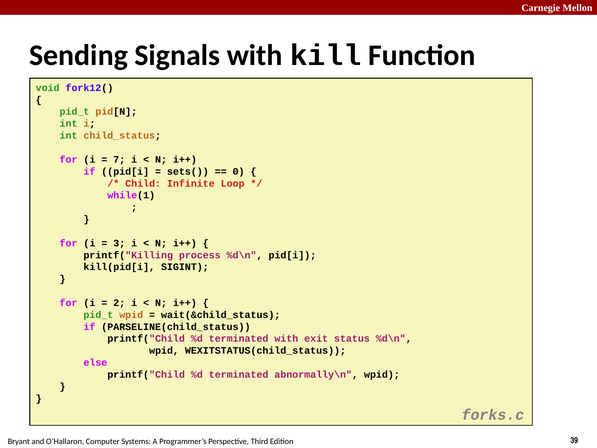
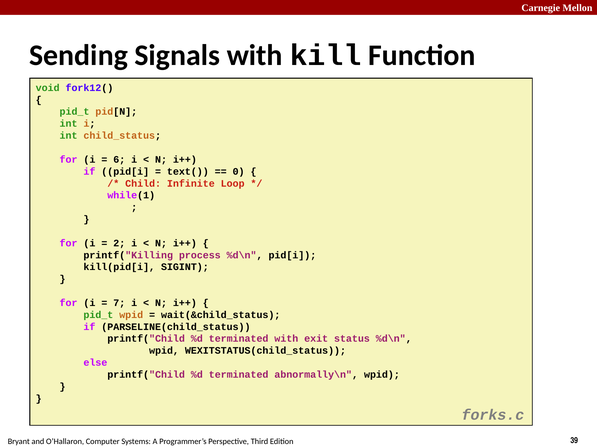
7: 7 -> 6 (119, 159)
sets(: sets( -> text( (188, 171)
3: 3 -> 2 (119, 243)
2: 2 -> 7 (119, 303)
